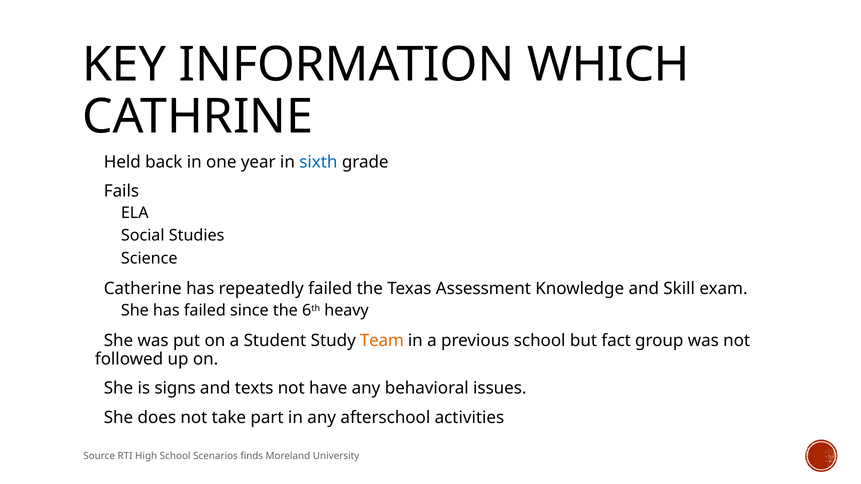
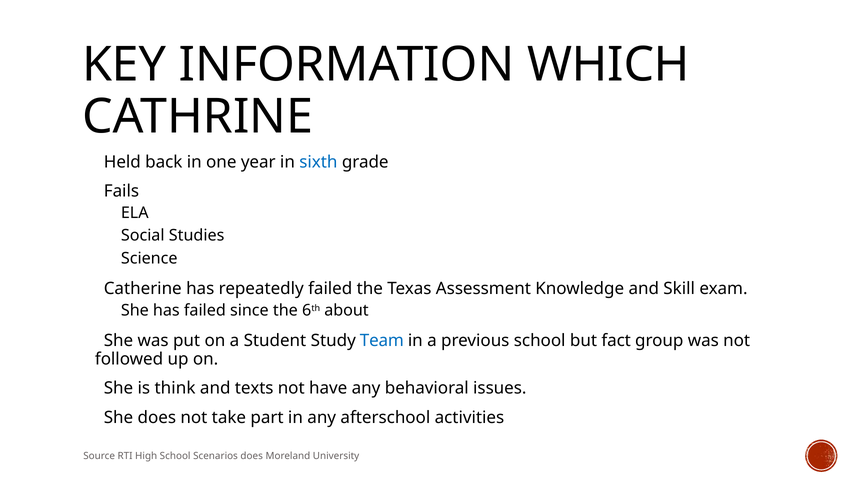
heavy: heavy -> about (347, 310)
Team colour: orange -> blue (382, 341)
signs: signs -> think (175, 389)
Scenarios finds: finds -> does (252, 457)
